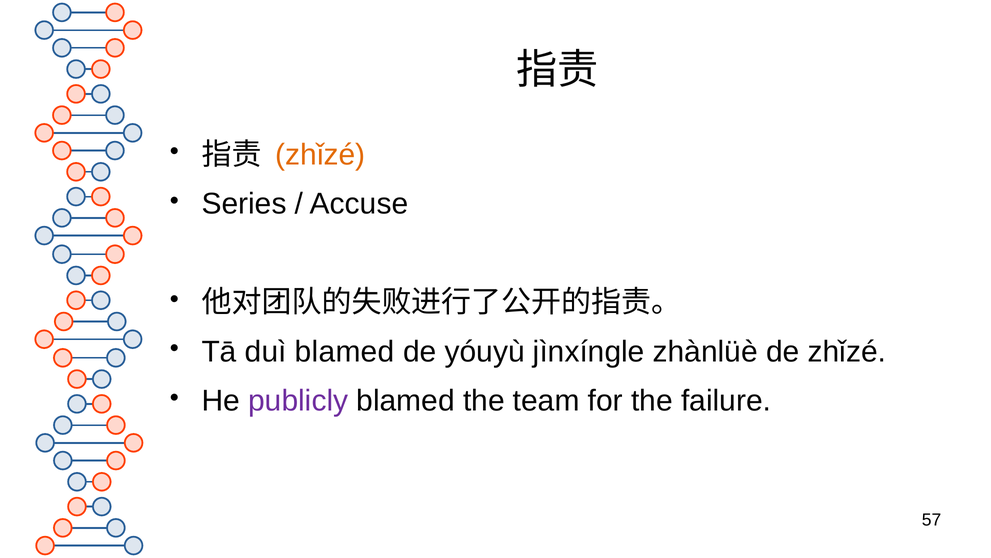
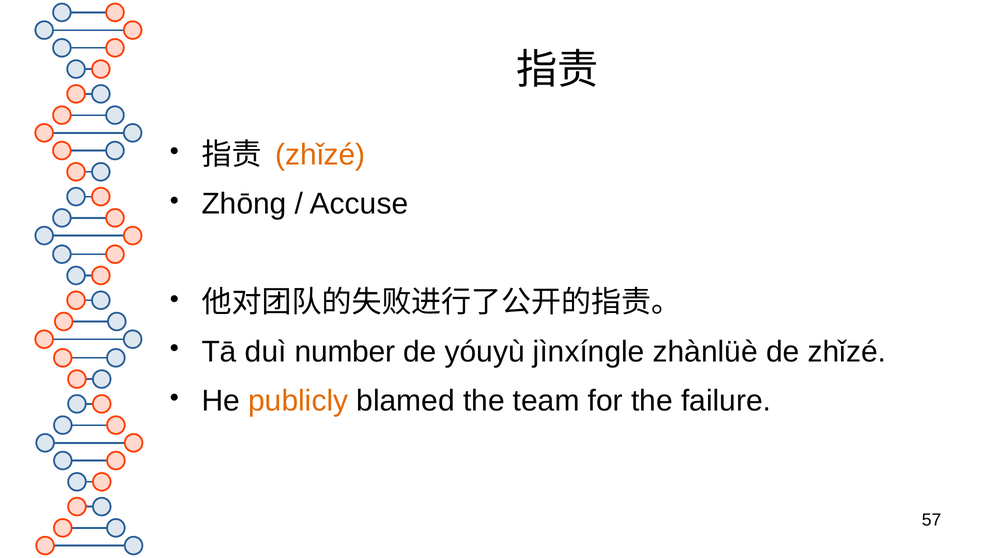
Series: Series -> Zhōng (244, 204)
duì blamed: blamed -> number (345, 351)
publicly colour: purple -> orange (298, 401)
